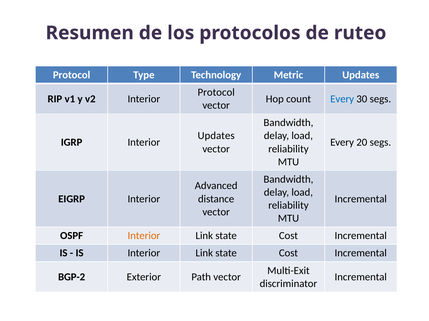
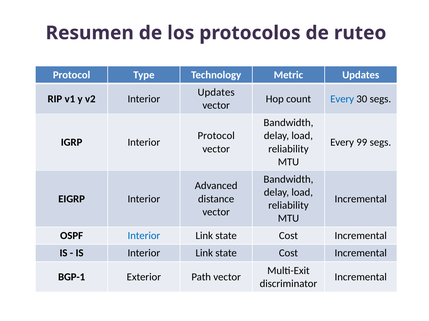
Protocol: Protocol -> Updates (216, 92)
Updates: Updates -> Protocol (216, 136)
20: 20 -> 99 (362, 143)
Interior colour: orange -> blue (144, 236)
BGP-2: BGP-2 -> BGP-1 (72, 278)
